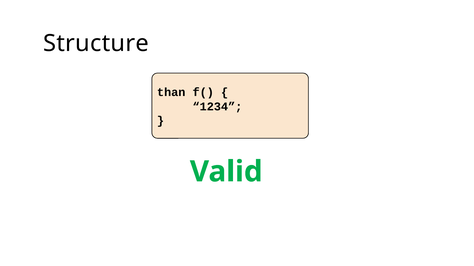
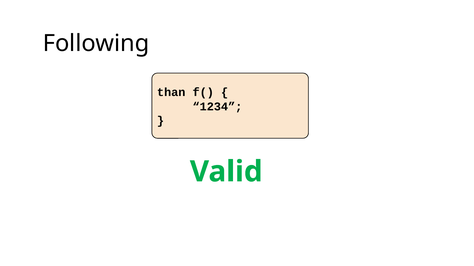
Structure: Structure -> Following (96, 44)
